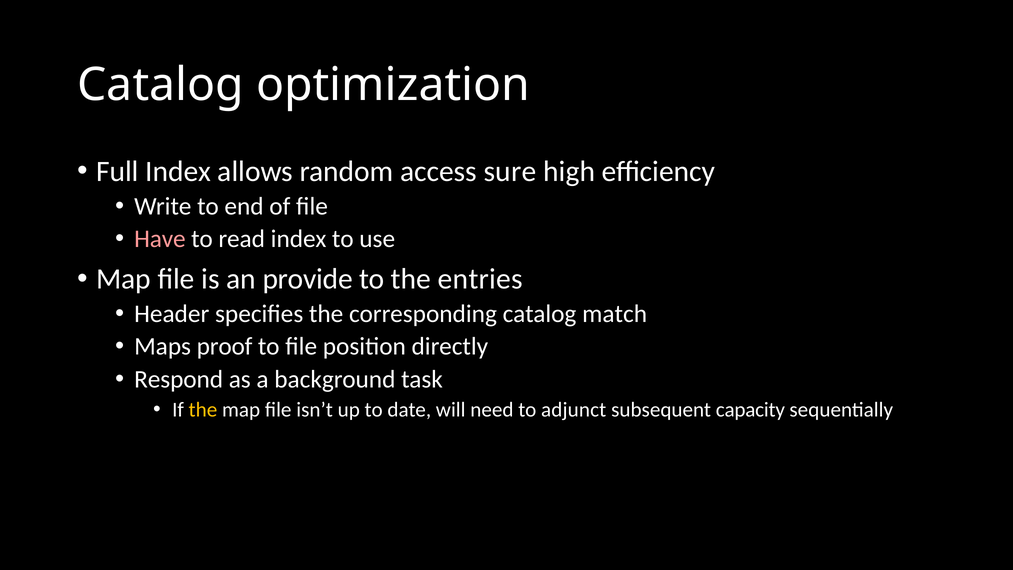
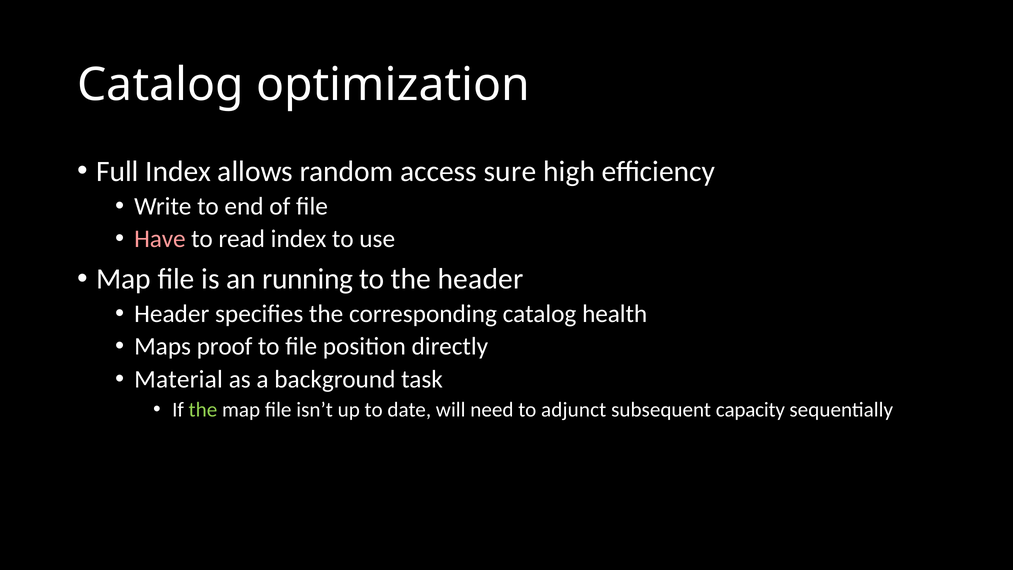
provide: provide -> running (308, 279)
the entries: entries -> header (481, 279)
match: match -> health (615, 314)
Respond: Respond -> Material (179, 379)
the colour: yellow -> light green (203, 409)
